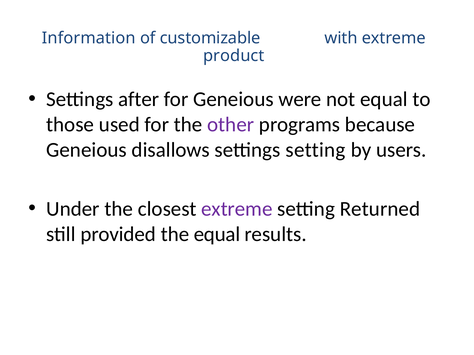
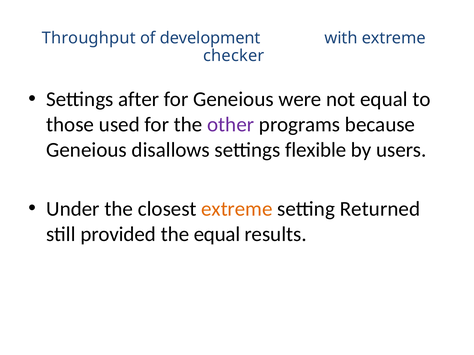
Information: Information -> Throughput (89, 38)
customizable: customizable -> development (210, 38)
product: product -> checker (234, 56)
settings setting: setting -> flexible (316, 150)
extreme colour: purple -> orange (237, 209)
